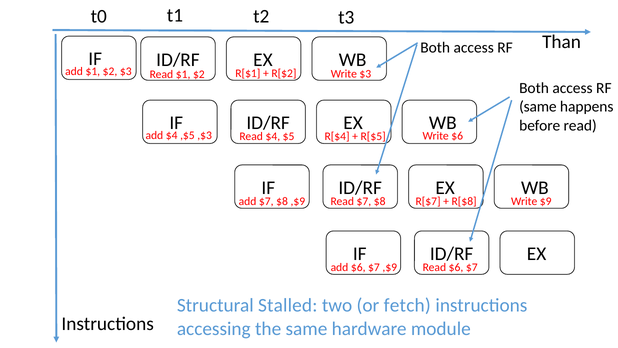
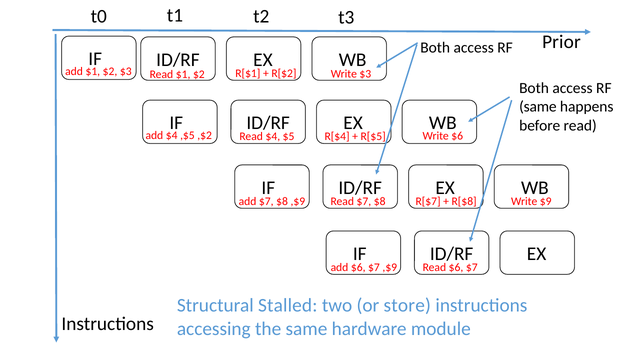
Than: Than -> Prior (561, 42)
,$3: ,$3 -> ,$2 (205, 135)
fetch: fetch -> store (407, 305)
